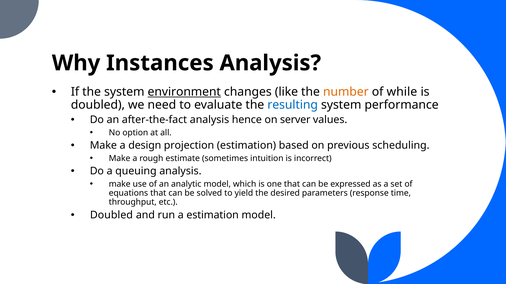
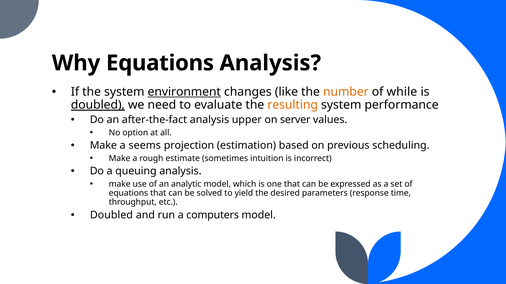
Why Instances: Instances -> Equations (160, 63)
doubled underline: none -> present (98, 105)
resulting colour: blue -> orange (293, 105)
hence: hence -> upper (247, 120)
design: design -> seems (145, 146)
a estimation: estimation -> computers (213, 215)
